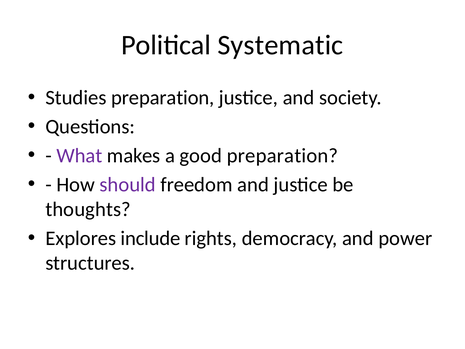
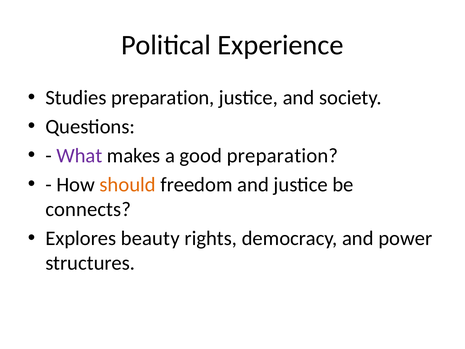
Systematic: Systematic -> Experience (281, 45)
should colour: purple -> orange (128, 184)
thoughts: thoughts -> connects (88, 209)
include: include -> beauty (150, 238)
